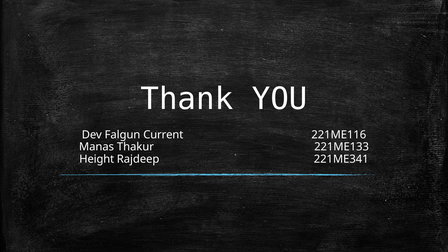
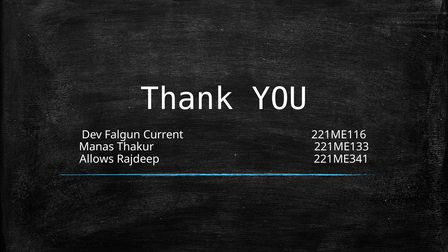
Height: Height -> Allows (97, 159)
